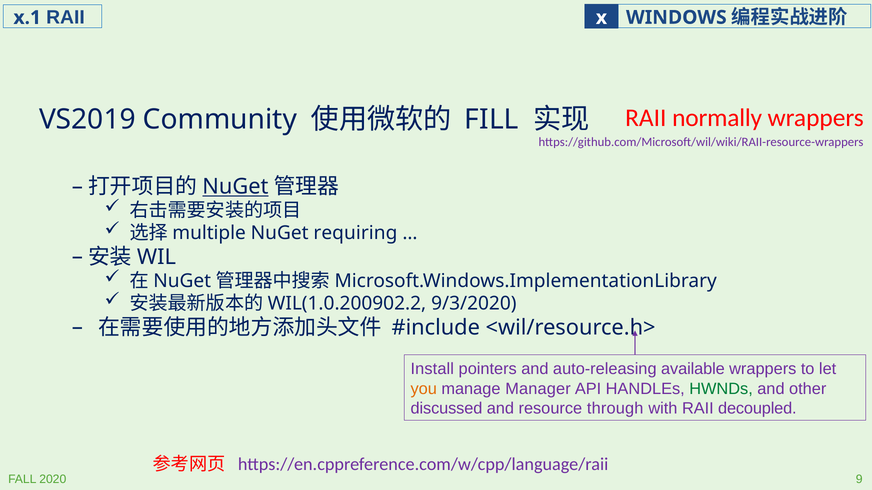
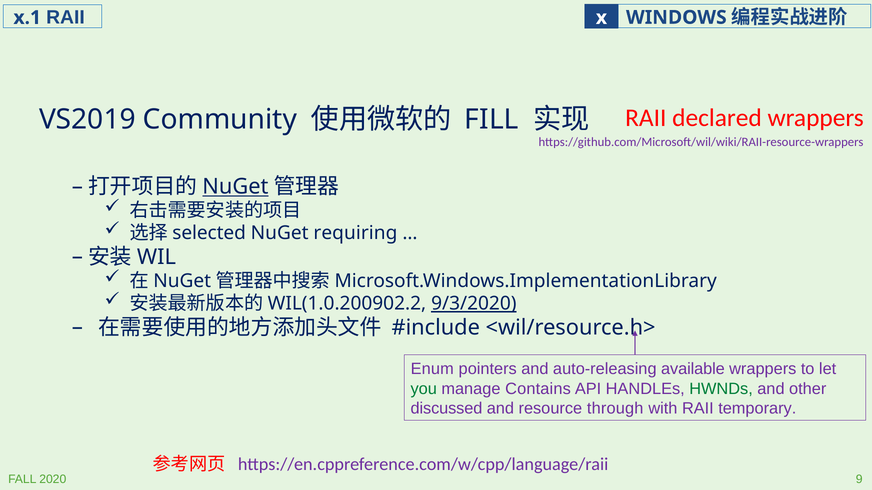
normally: normally -> declared (717, 118)
multiple: multiple -> selected (209, 233)
9/3/2020 underline: none -> present (474, 304)
Install: Install -> Enum (432, 369)
you colour: orange -> green (424, 389)
Manager: Manager -> Contains (538, 389)
decoupled: decoupled -> temporary (757, 409)
